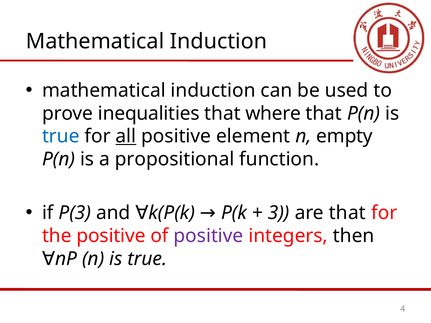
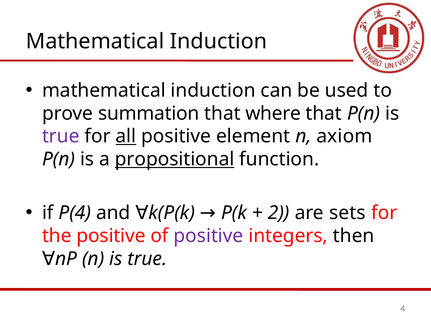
inequalities: inequalities -> summation (149, 113)
true colour: blue -> purple (61, 136)
empty: empty -> axiom (344, 136)
propositional underline: none -> present (175, 159)
P(3: P(3 -> P(4 (75, 213)
3: 3 -> 2 (279, 213)
are that: that -> sets (347, 213)
